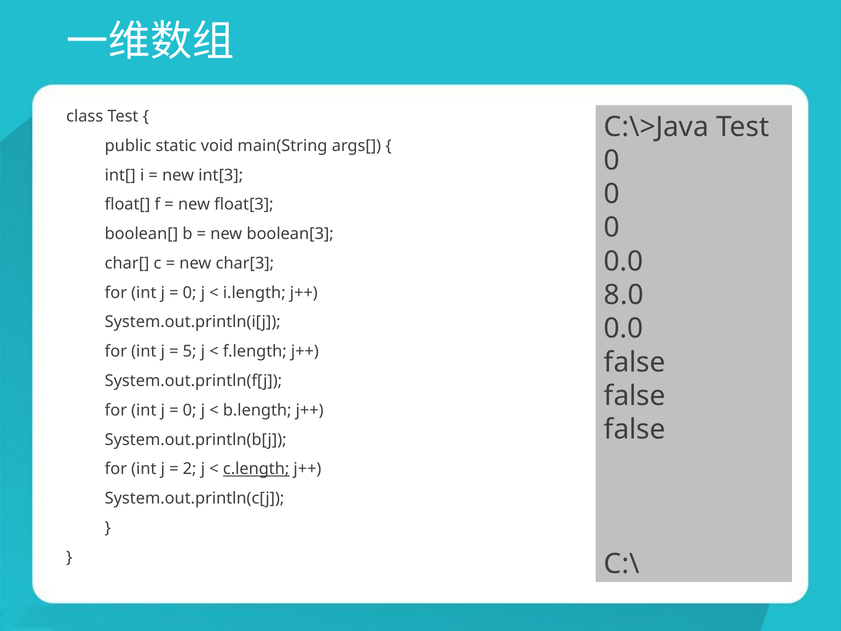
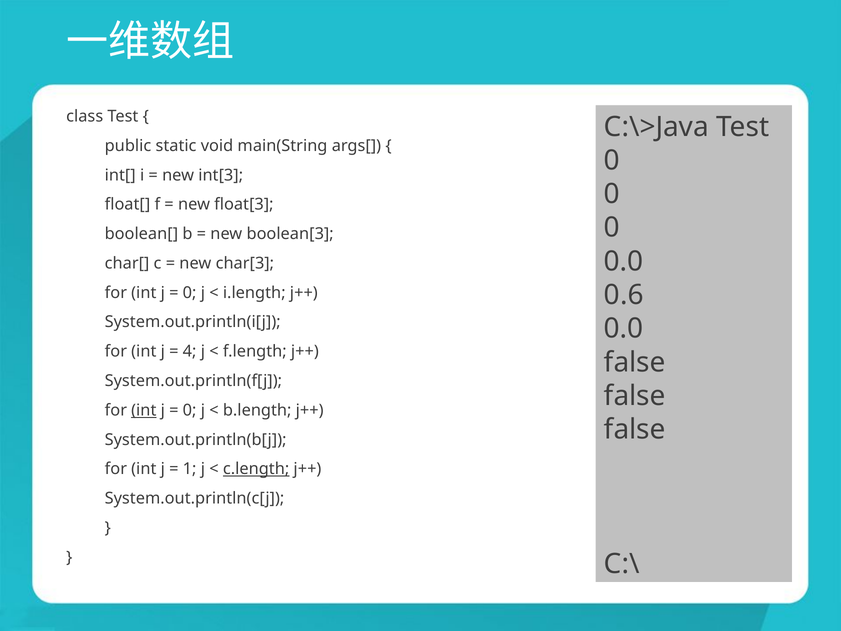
8.0: 8.0 -> 0.6 (624, 295)
5: 5 -> 4 (190, 351)
int underline: none -> present (144, 410)
2: 2 -> 1 (190, 469)
